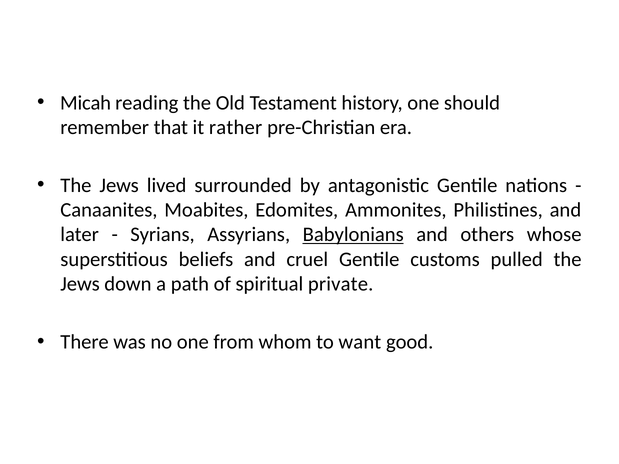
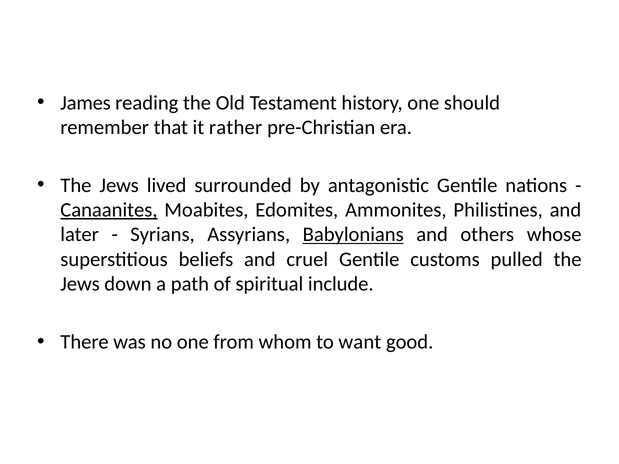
Micah: Micah -> James (86, 103)
Canaanites underline: none -> present (109, 210)
private: private -> include (341, 284)
